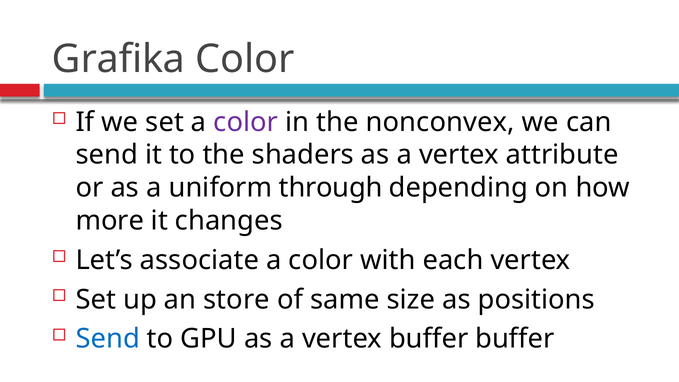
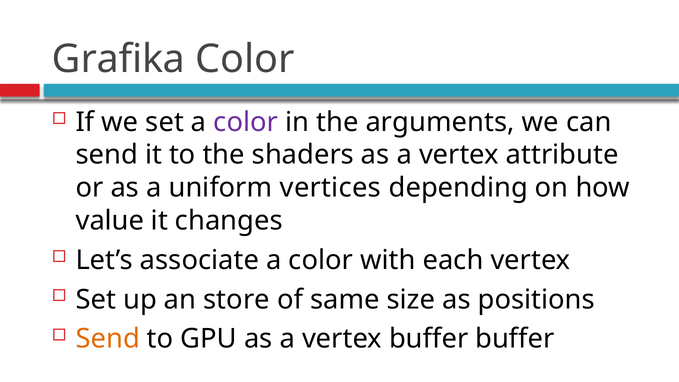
nonconvex: nonconvex -> arguments (440, 122)
through: through -> vertices (330, 188)
more: more -> value (110, 221)
Send colour: blue -> orange (108, 339)
